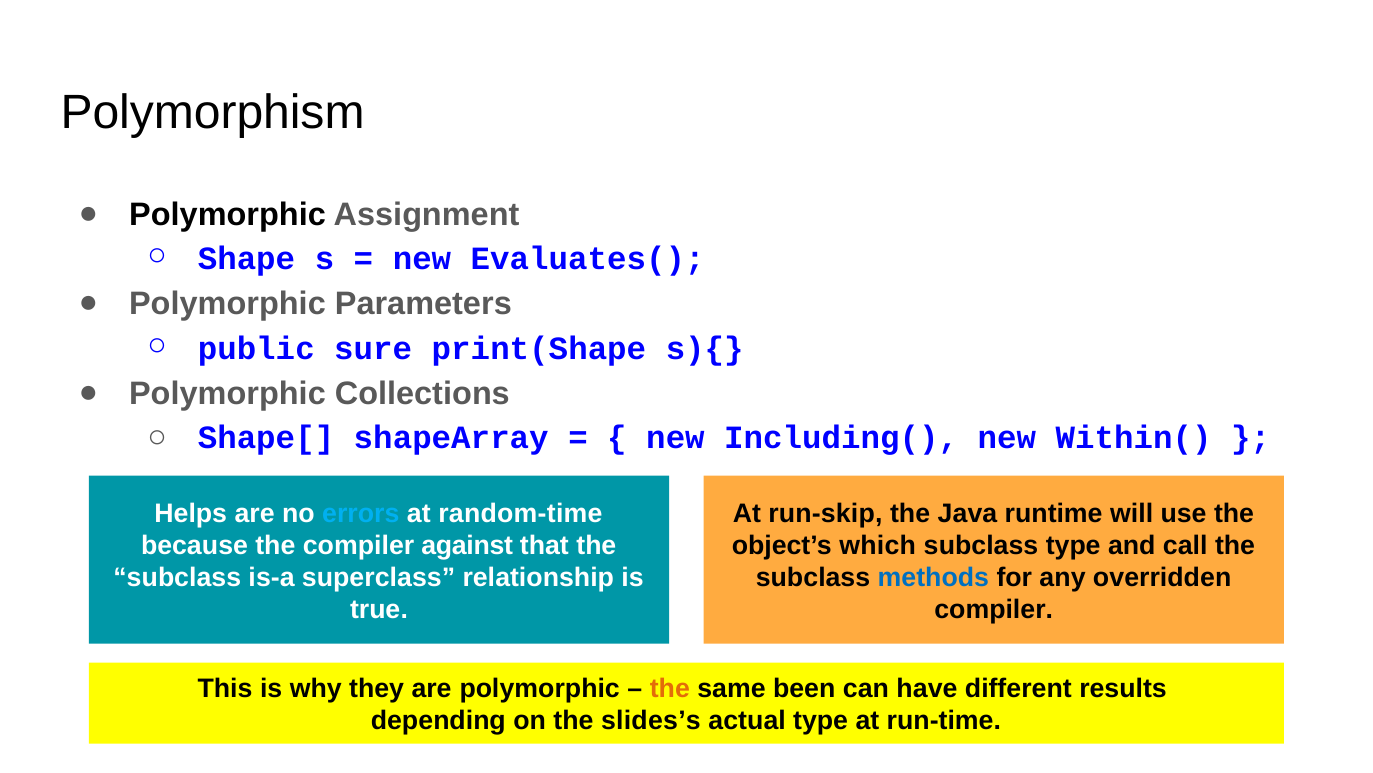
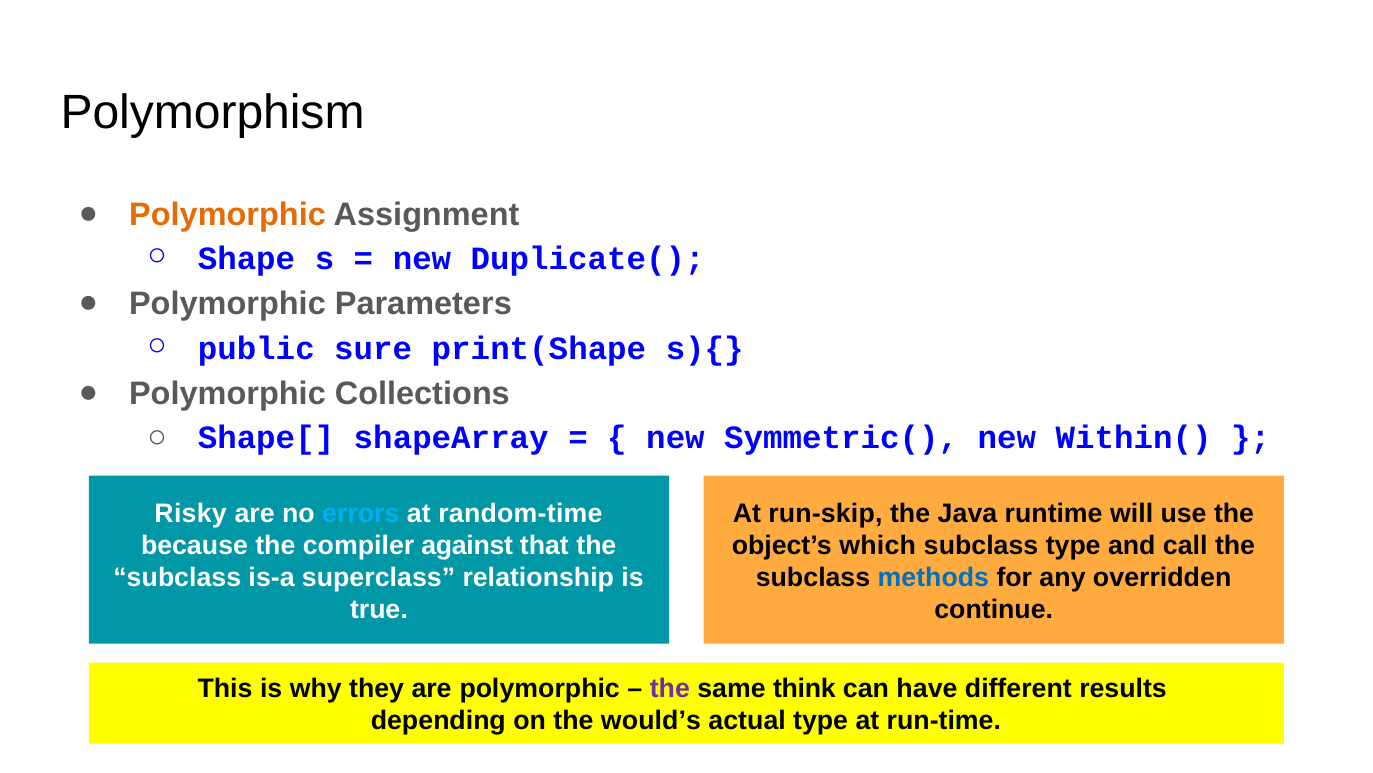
Polymorphic colour: black -> orange (228, 214)
Evaluates(: Evaluates( -> Duplicate( (588, 259)
Including(: Including( -> Symmetric( (841, 438)
Helps: Helps -> Risky (191, 513)
compiler: compiler -> continue (994, 609)
the colour: orange -> purple (670, 688)
been: been -> think (804, 688)
slides’s: slides’s -> would’s (651, 720)
